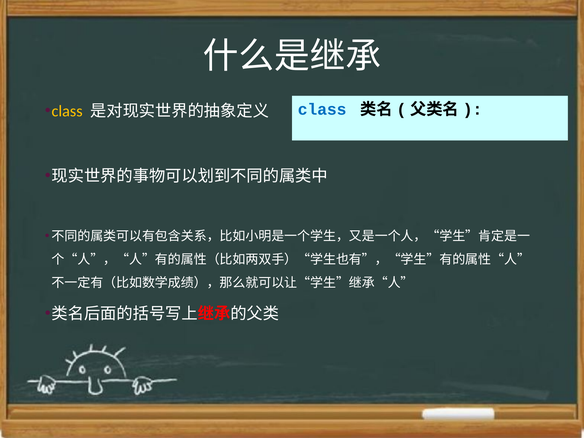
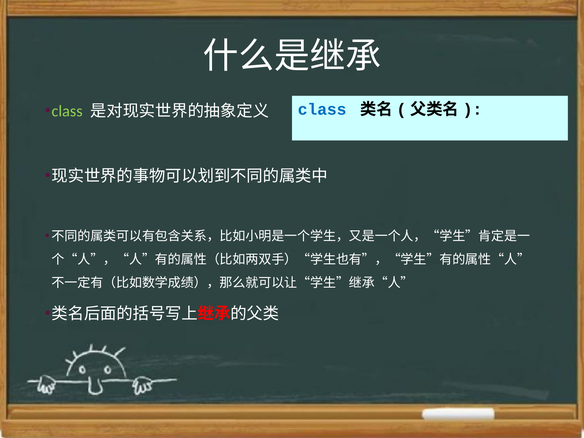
class colour: yellow -> light green (67, 111)
